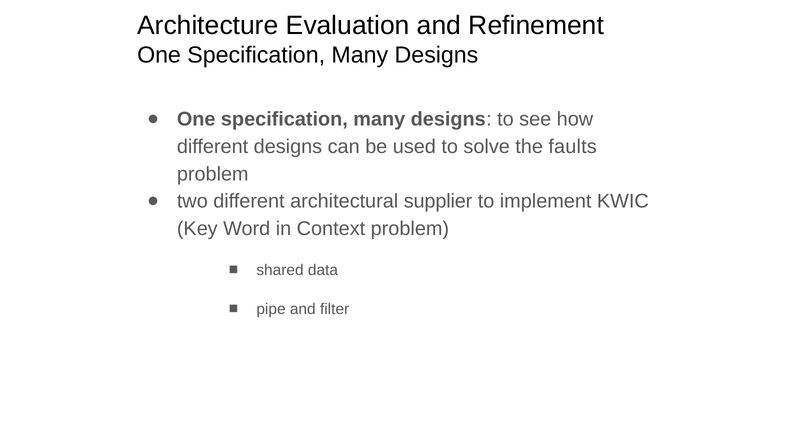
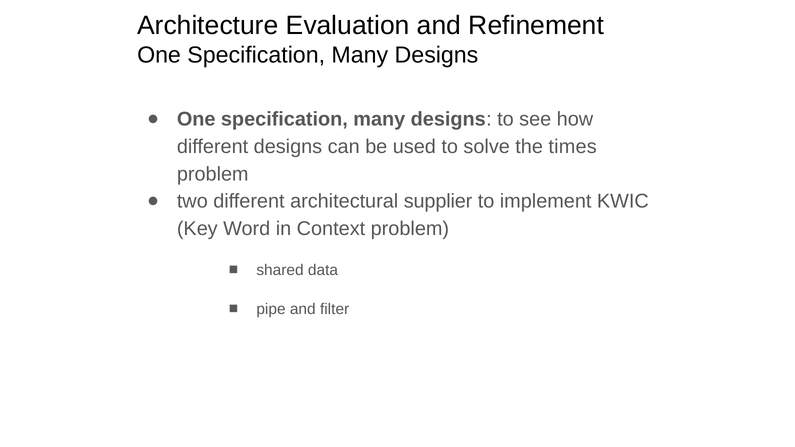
faults: faults -> times (573, 147)
